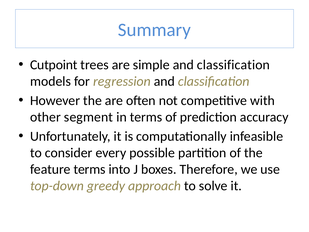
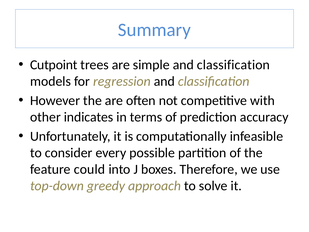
segment: segment -> indicates (89, 117)
feature terms: terms -> could (89, 169)
